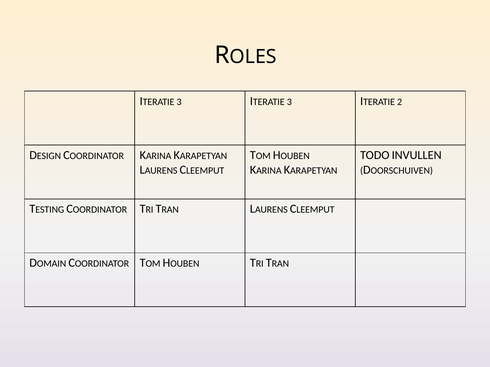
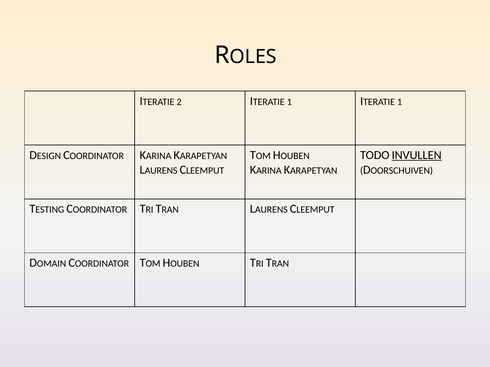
3: 3 -> 2 (179, 102)
3: 3 -> 1 (289, 102)
2: 2 -> 1 (400, 102)
INVULLEN underline: none -> present (417, 155)
